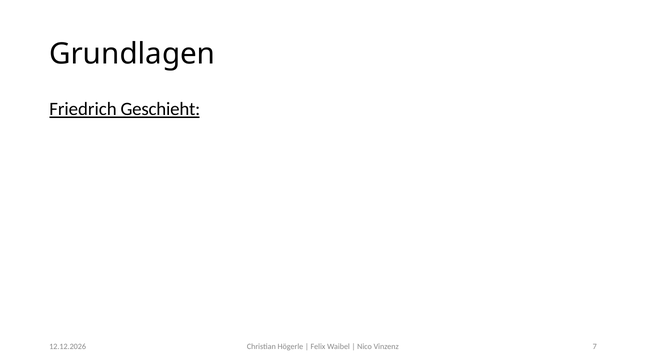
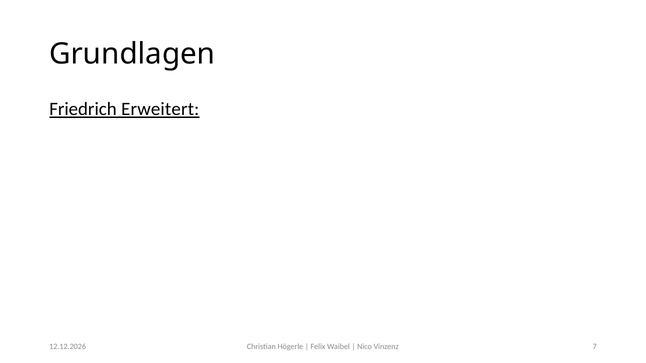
Geschieht: Geschieht -> Erweitert (160, 109)
